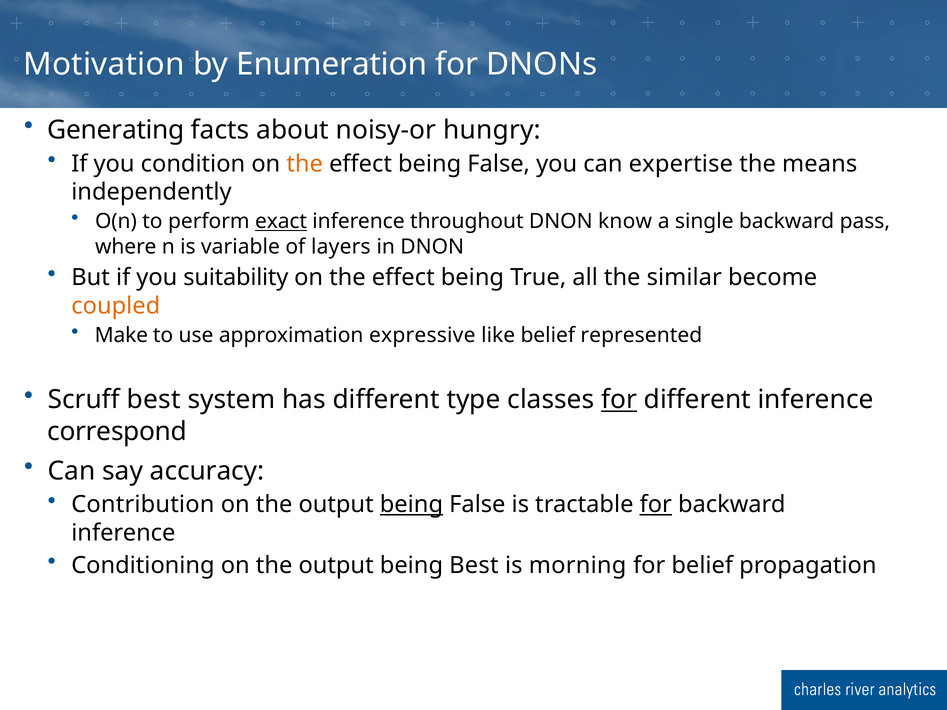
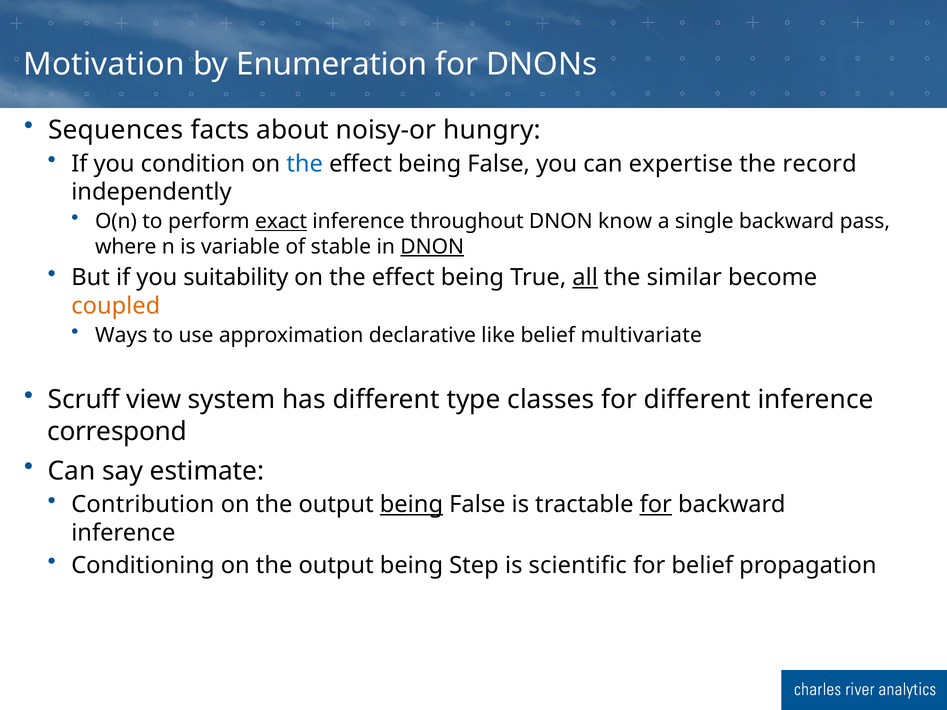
Generating: Generating -> Sequences (116, 130)
the colour: orange -> blue (305, 164)
means: means -> record (820, 164)
layers: layers -> stable (341, 247)
DNON underline: none -> present (432, 247)
all underline: none -> present (585, 278)
Make: Make -> Ways (121, 335)
expressive: expressive -> declarative (422, 335)
represented: represented -> multivariate (641, 335)
Scruff best: best -> view (154, 400)
for underline: present -> none (619, 400)
accuracy: accuracy -> estimate (207, 471)
being Best: Best -> Step (474, 566)
morning: morning -> scientific (578, 566)
